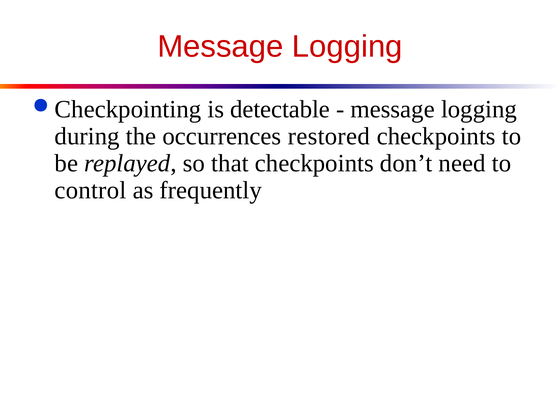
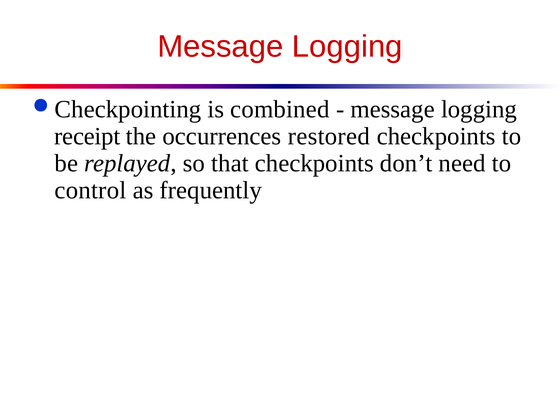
detectable: detectable -> combined (280, 109)
during: during -> receipt (87, 136)
